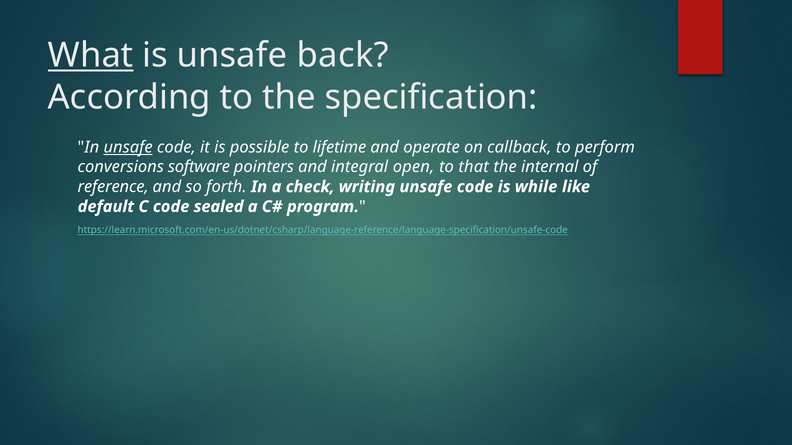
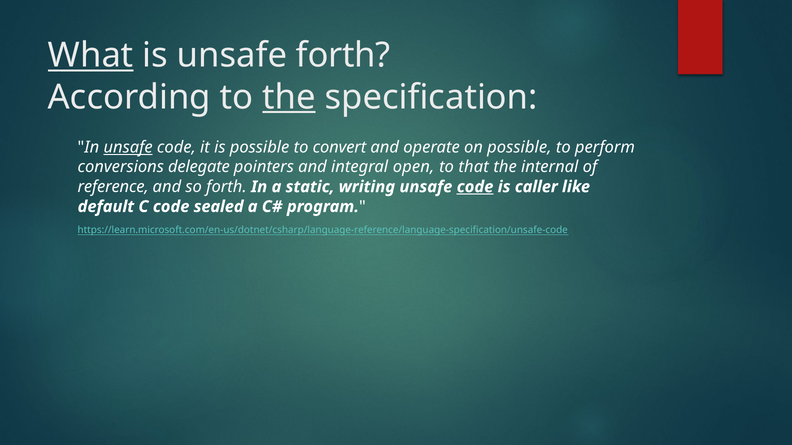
unsafe back: back -> forth (343, 56)
the underline: none -> present (289, 97)
lifetime: lifetime -> convert (340, 147)
on callback: callback -> possible (519, 147)
software: software -> delegate (199, 167)
check: check -> static (310, 187)
code underline: none -> present (475, 187)
while: while -> caller (536, 187)
